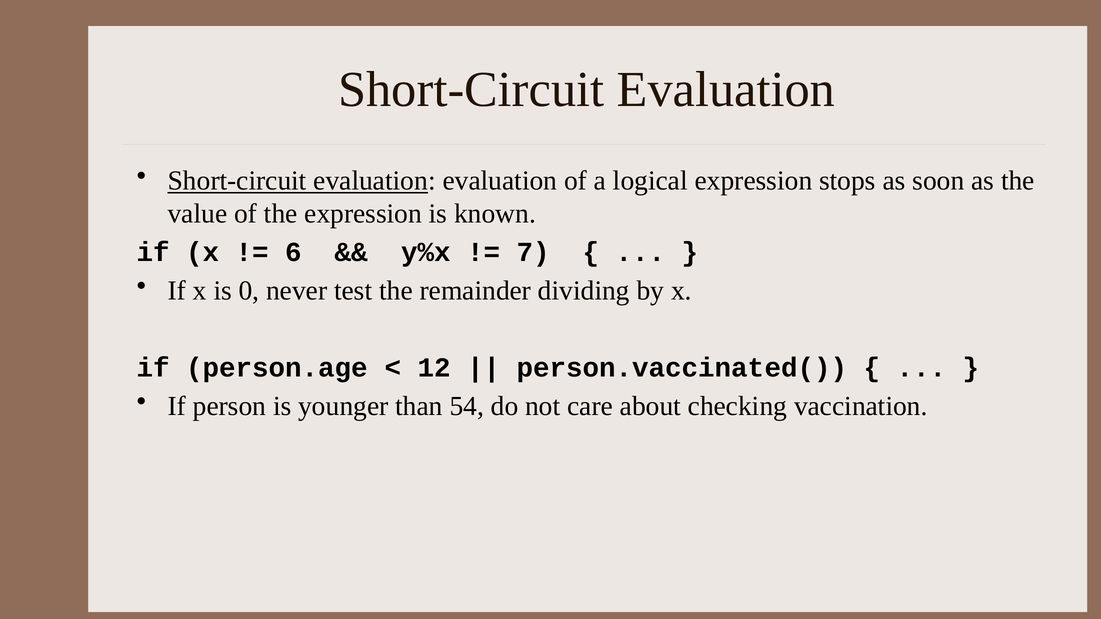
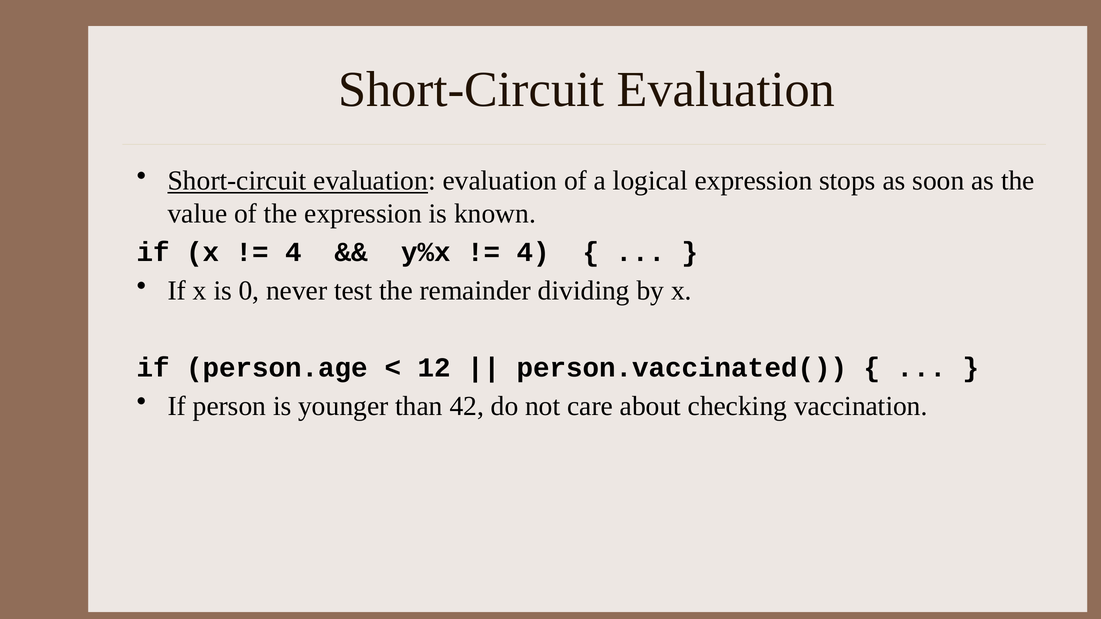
6: 6 -> 4 (294, 252)
7: 7 -> 4 (533, 252)
54: 54 -> 42 (467, 406)
